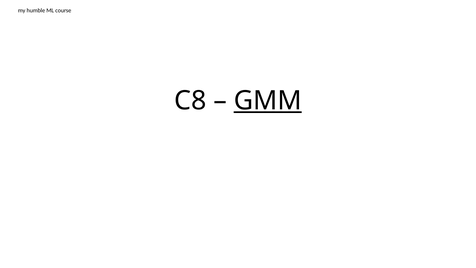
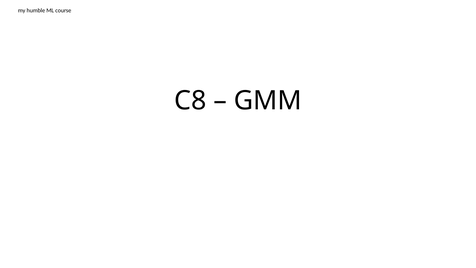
GMM underline: present -> none (268, 101)
